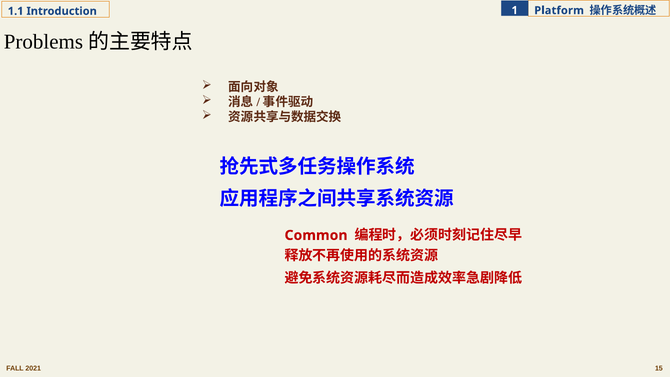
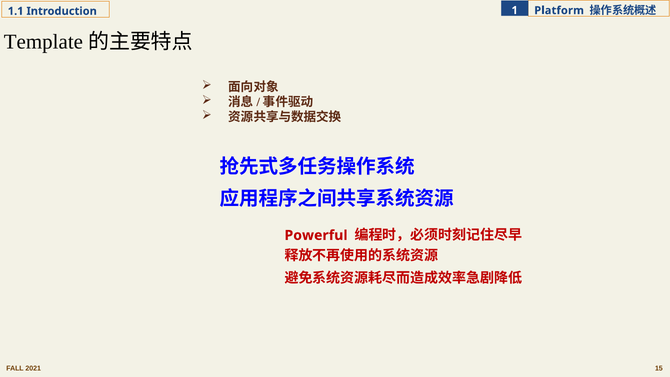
Problems: Problems -> Template (43, 42)
Common: Common -> Powerful (316, 235)
